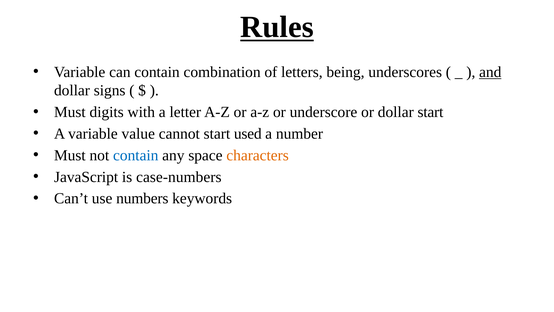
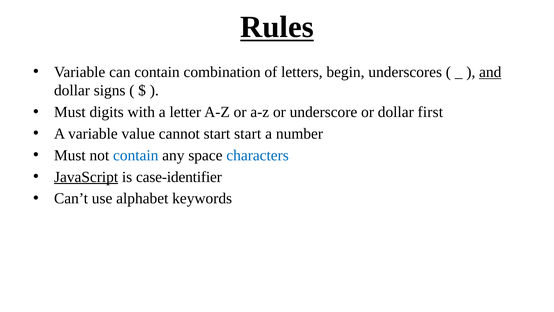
being: being -> begin (345, 72)
dollar start: start -> first (430, 112)
start used: used -> start (248, 134)
characters colour: orange -> blue (258, 155)
JavaScript underline: none -> present (86, 177)
case-numbers: case-numbers -> case-identifier (179, 177)
numbers: numbers -> alphabet (142, 198)
